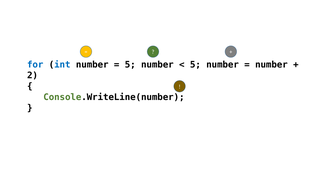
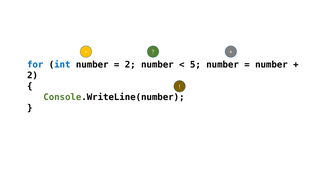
5: 5 -> 2 (130, 65)
